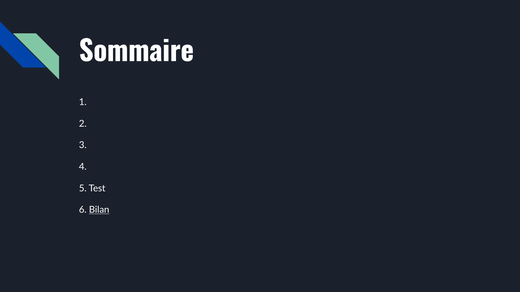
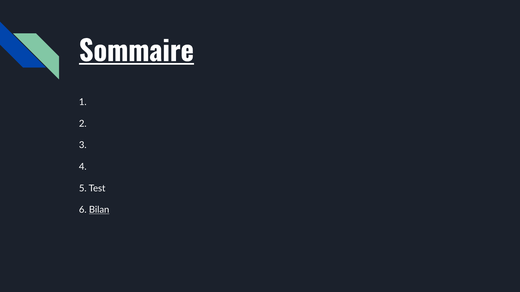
Sommaire underline: none -> present (136, 52)
